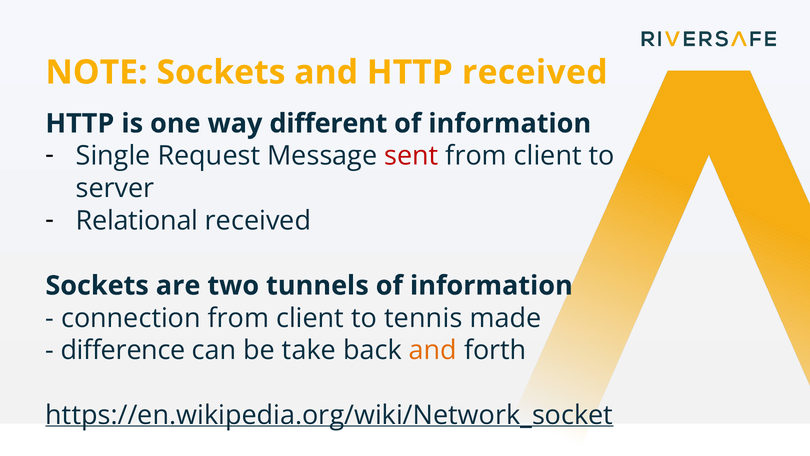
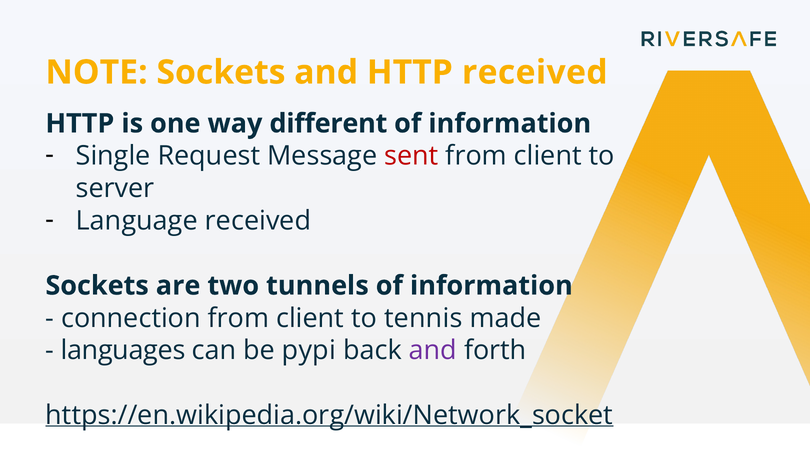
Relational: Relational -> Language (137, 221)
difference: difference -> languages (123, 350)
take: take -> pypi (309, 350)
and colour: orange -> purple (433, 350)
